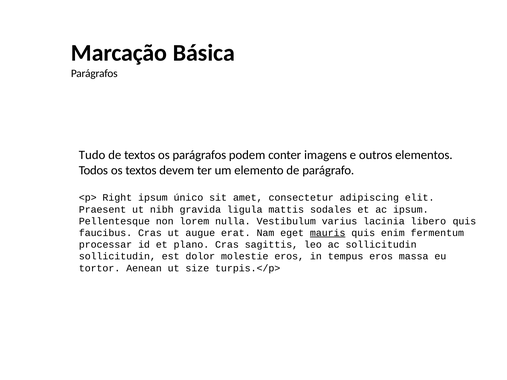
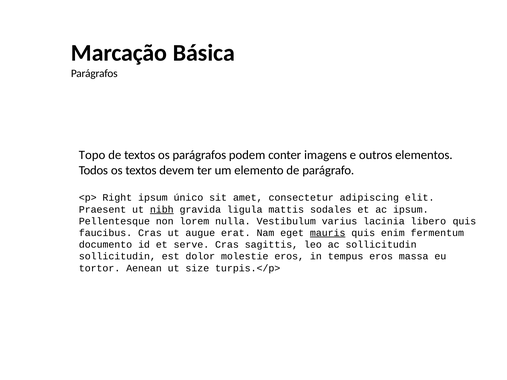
Tudo: Tudo -> Topo (92, 155)
nibh underline: none -> present (162, 210)
processar: processar -> documento (105, 245)
plano: plano -> serve (191, 245)
